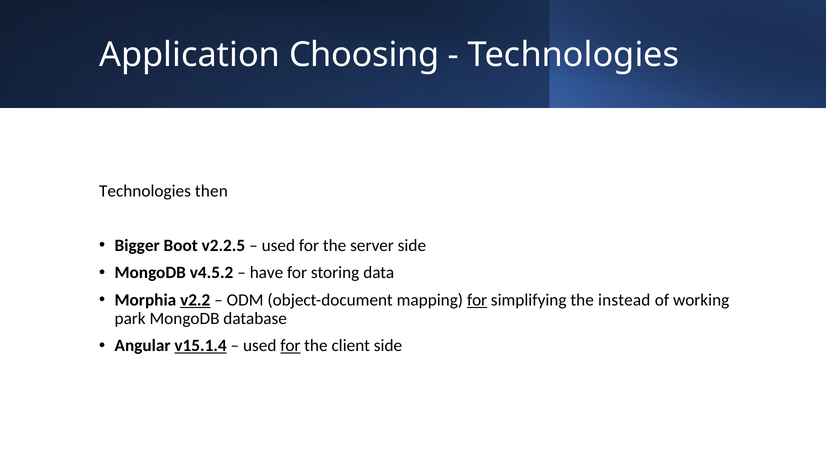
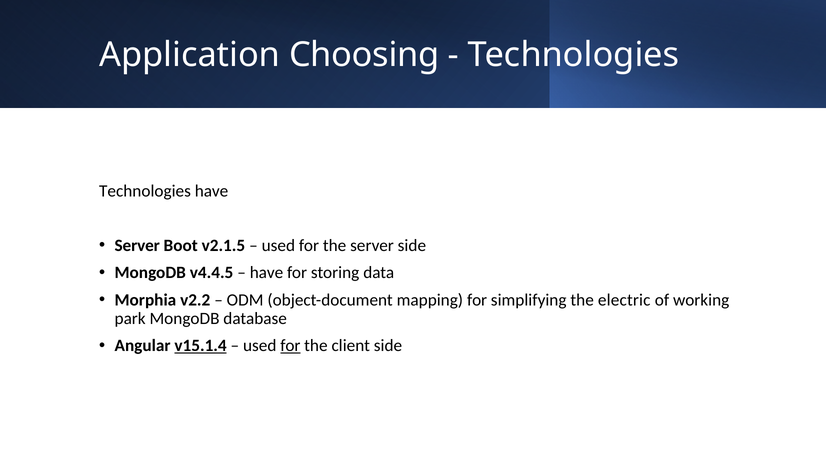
Technologies then: then -> have (211, 191)
Bigger: Bigger -> Server (137, 245)
v2.2.5: v2.2.5 -> v2.1.5 (223, 245)
v4.5.2: v4.5.2 -> v4.4.5 (212, 272)
v2.2 underline: present -> none (195, 300)
for underline: present -> none (477, 300)
instead: instead -> electric (624, 300)
